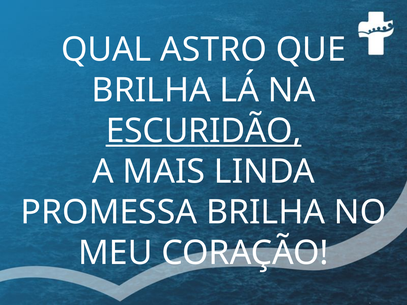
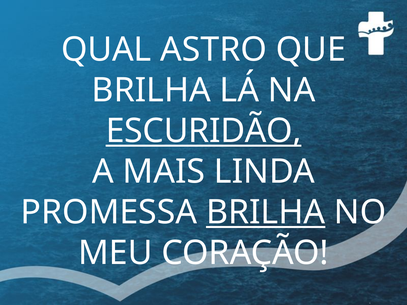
BRILHA underline: none -> present (266, 213)
